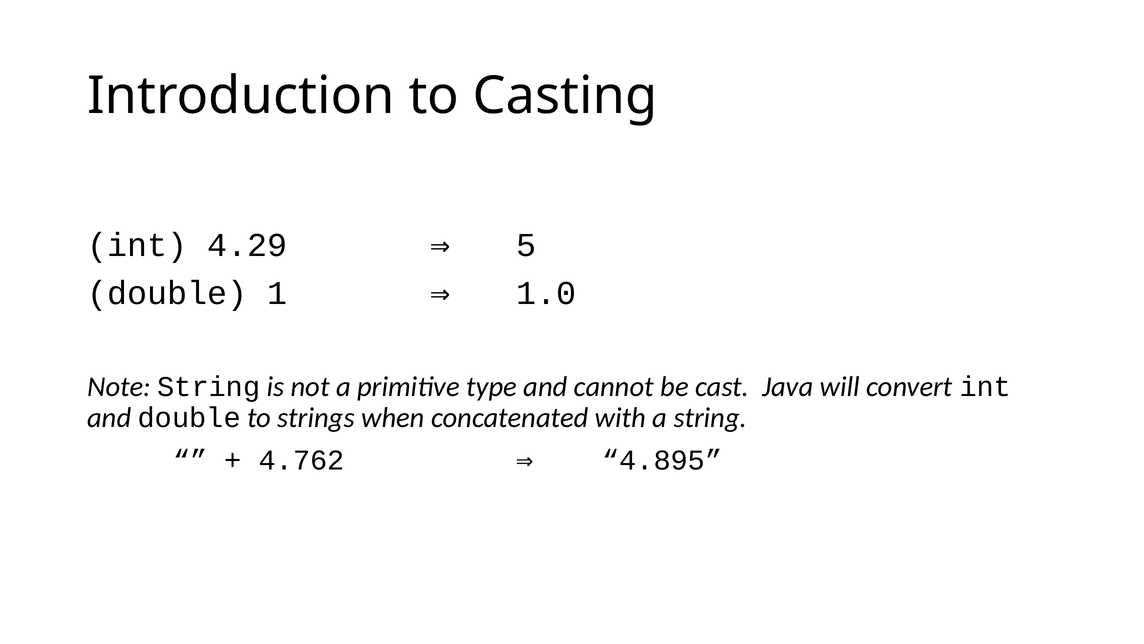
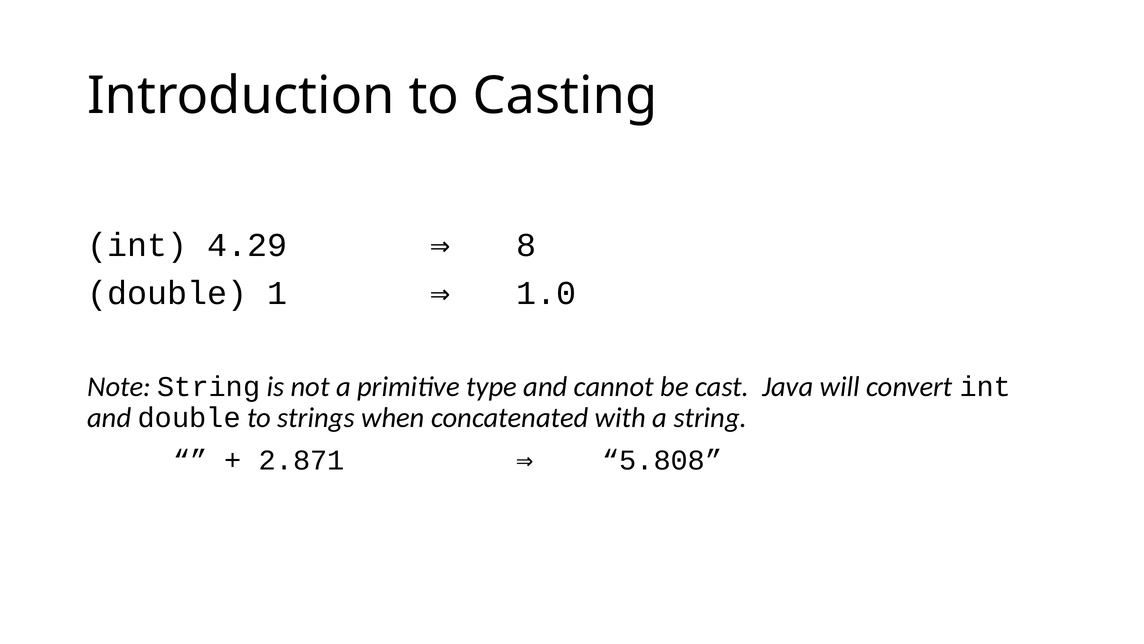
5: 5 -> 8 (526, 245)
4.762: 4.762 -> 2.871 (302, 460)
4.895: 4.895 -> 5.808 (662, 460)
